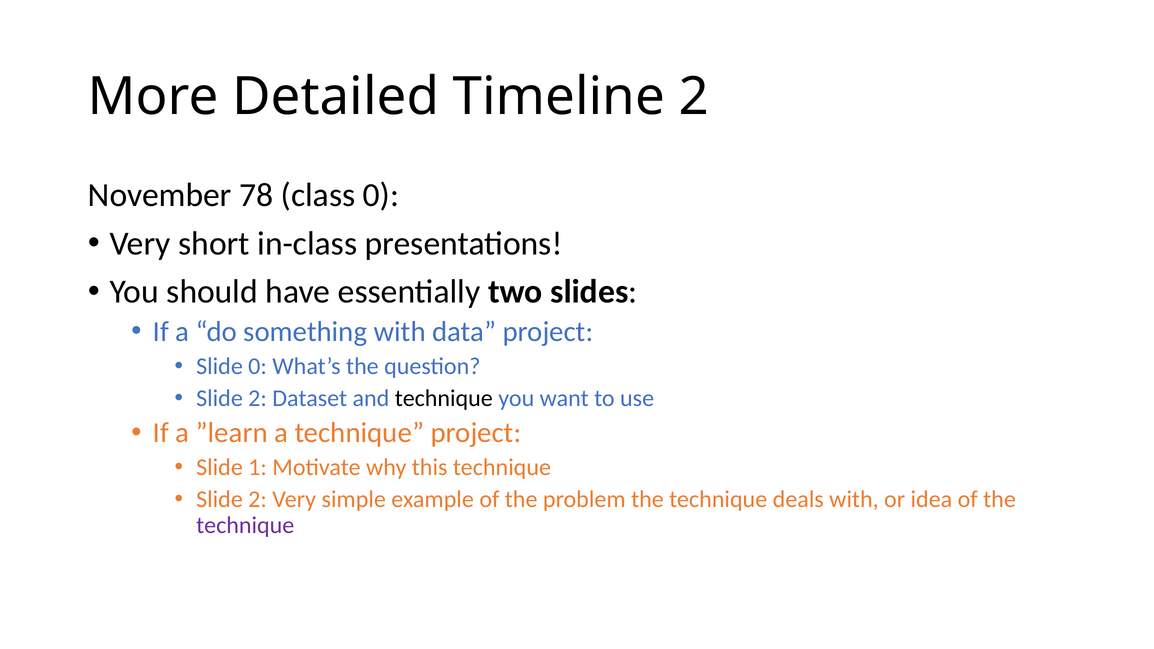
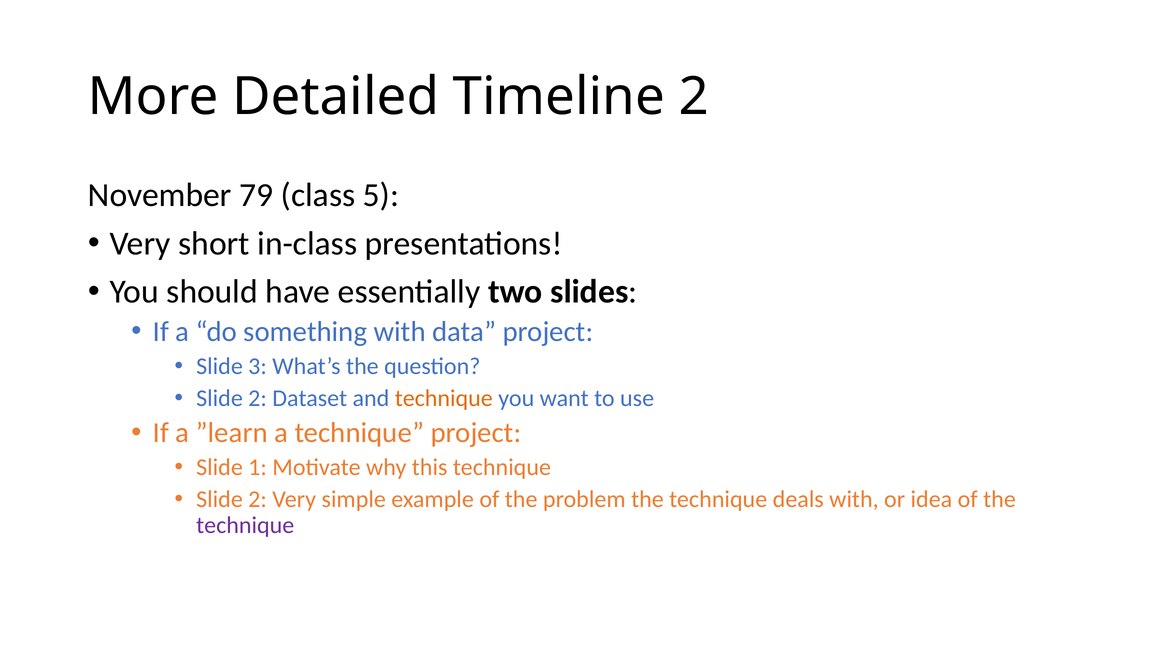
78: 78 -> 79 (256, 195)
class 0: 0 -> 5 (381, 195)
Slide 0: 0 -> 3 (257, 366)
technique colour: black -> orange (444, 398)
